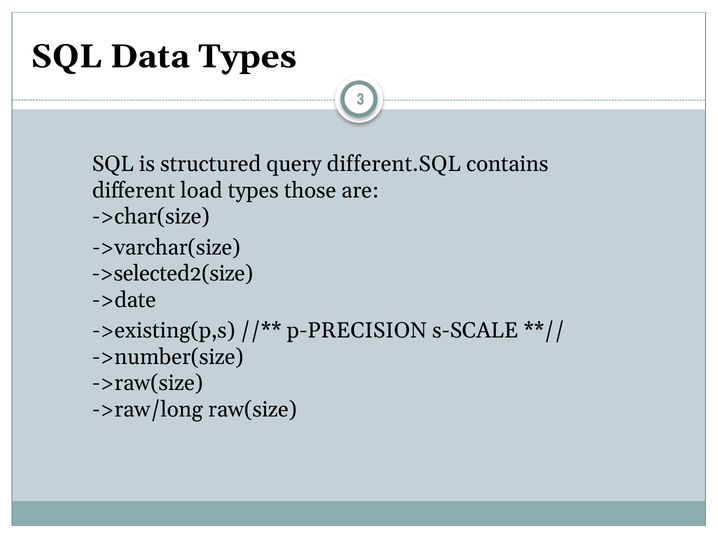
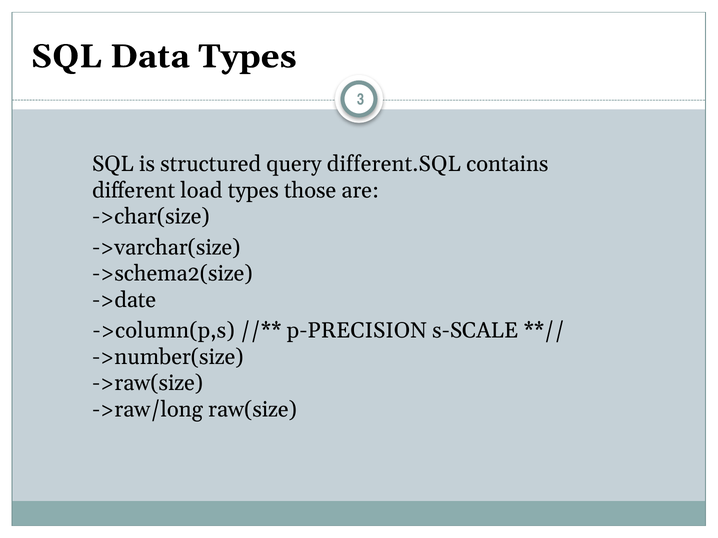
->selected2(size: ->selected2(size -> ->schema2(size (172, 274)
->existing(p,s: ->existing(p,s -> ->column(p,s (164, 331)
